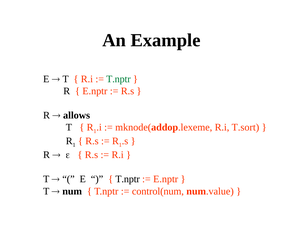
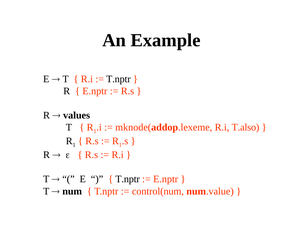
T.nptr colour: green -> black (118, 79)
allows: allows -> values (77, 115)
T.sort: T.sort -> T.also (246, 127)
